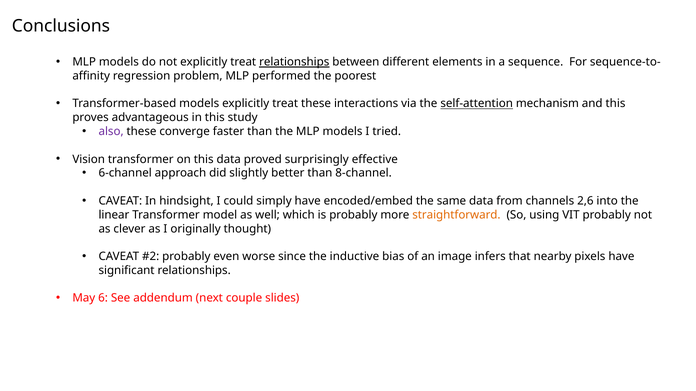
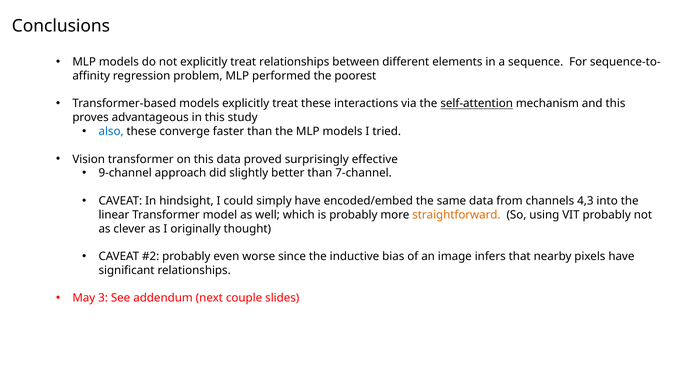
relationships underline: present -> none (294, 62)
also colour: purple -> blue (111, 132)
6-channel: 6-channel -> 9-channel (125, 173)
8-channel: 8-channel -> 7-channel (364, 173)
2,6: 2,6 -> 4,3 (585, 201)
6: 6 -> 3 (103, 299)
